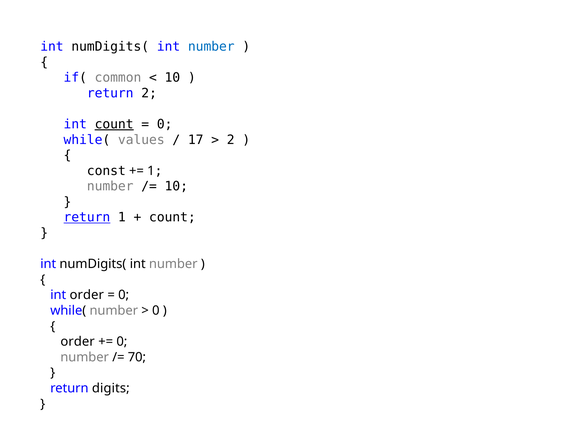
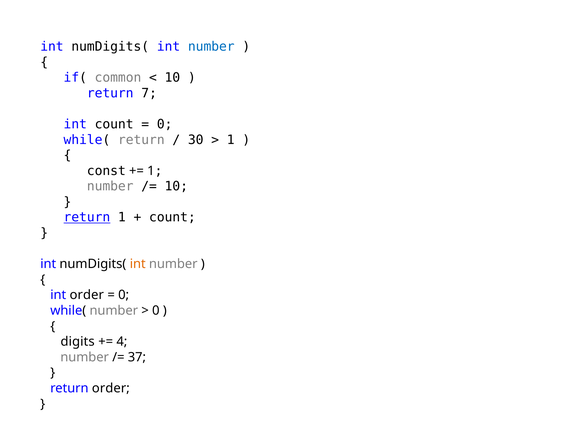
return 2: 2 -> 7 (149, 93)
count underline: present -> none (114, 124)
while( values: values -> return (141, 140)
17: 17 -> 30 (196, 140)
2: 2 -> 1 (231, 140)
int colour: black -> orange (138, 264)
order: order -> digits (78, 342)
0: 0 -> 4 (122, 342)
70: 70 -> 37 (137, 357)
return digits: digits -> order (111, 388)
